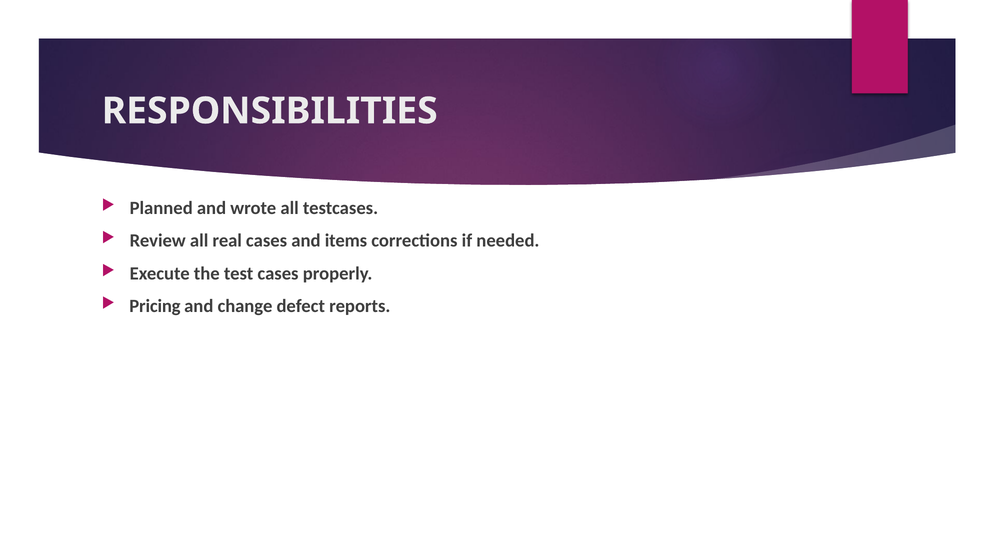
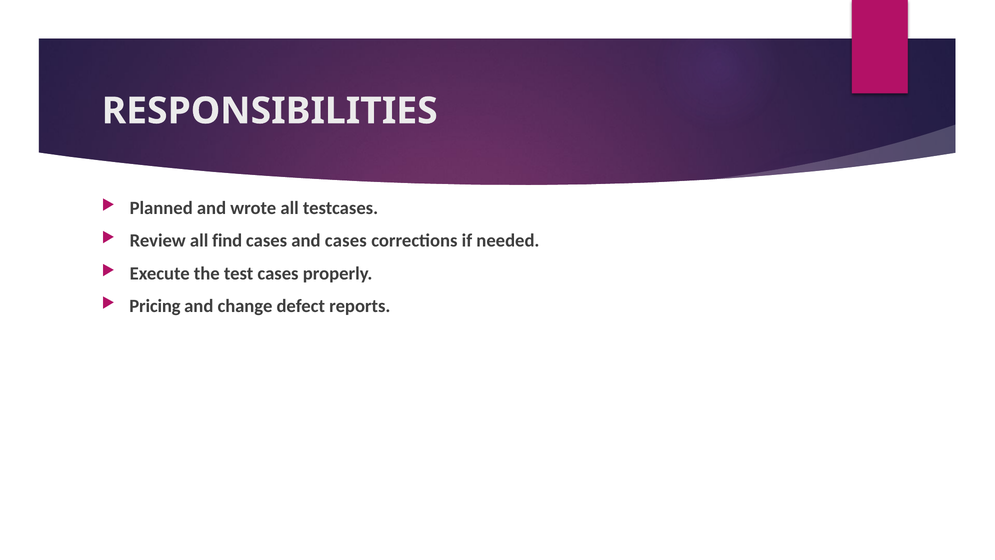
real: real -> find (227, 241)
and items: items -> cases (346, 241)
